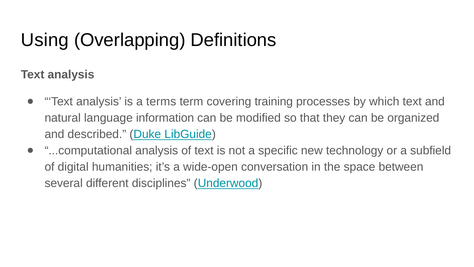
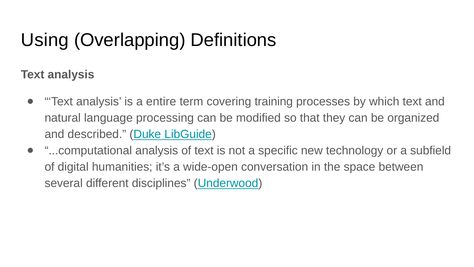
terms: terms -> entire (161, 101)
information: information -> processing (165, 118)
